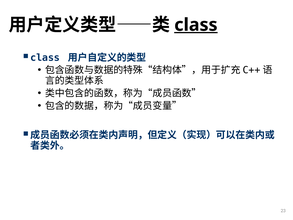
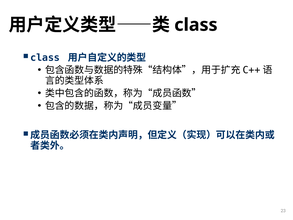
class underline: present -> none (196, 25)
